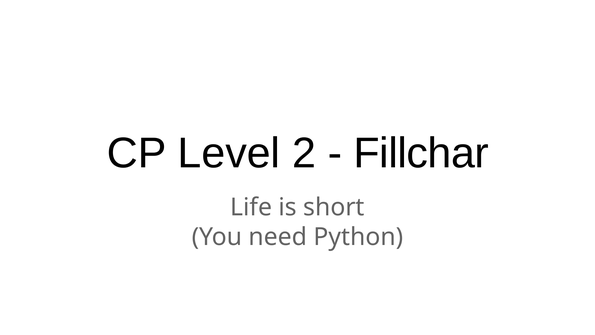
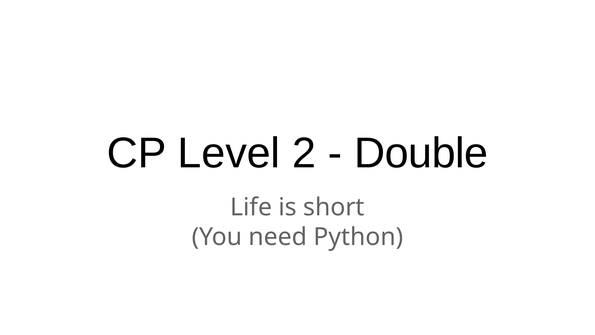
Fillchar: Fillchar -> Double (421, 153)
